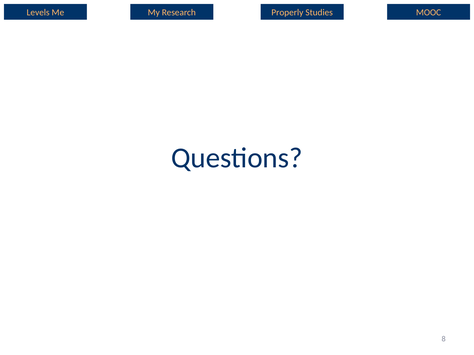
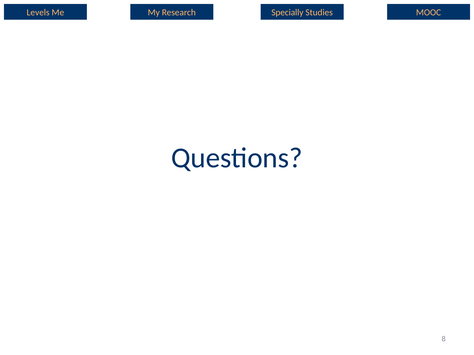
Properly: Properly -> Specially (287, 13)
